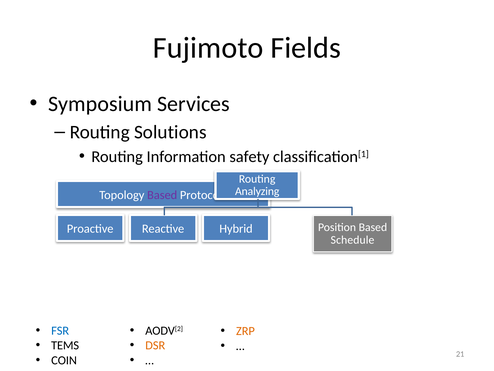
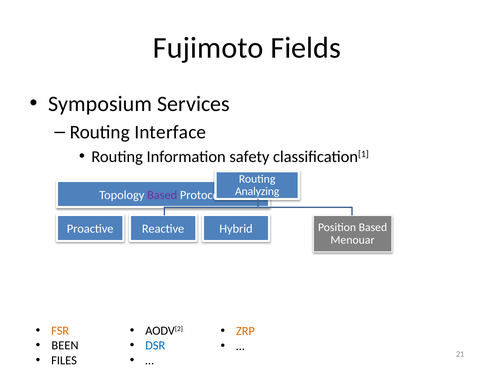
Solutions: Solutions -> Interface (170, 132)
Schedule: Schedule -> Menouar (353, 240)
FSR colour: blue -> orange (60, 330)
TEMS: TEMS -> BEEN (65, 345)
DSR colour: orange -> blue (155, 345)
COIN: COIN -> FILES (64, 360)
